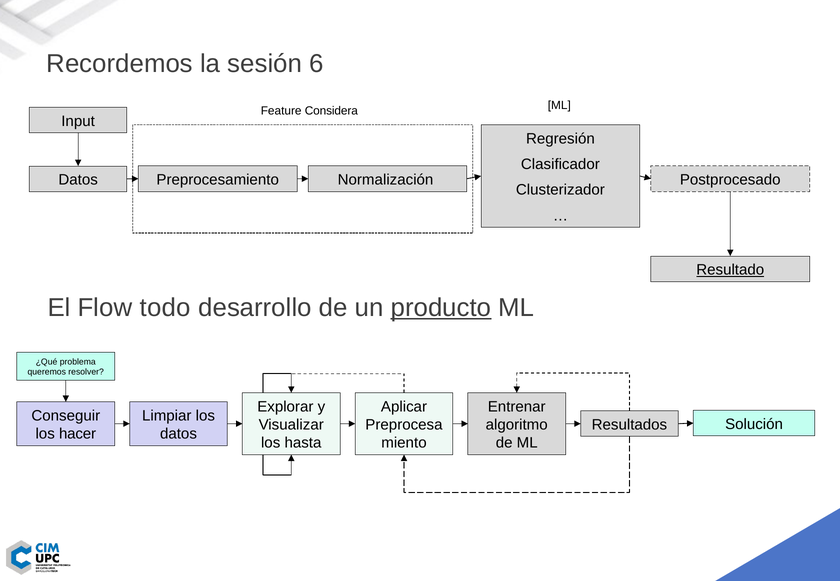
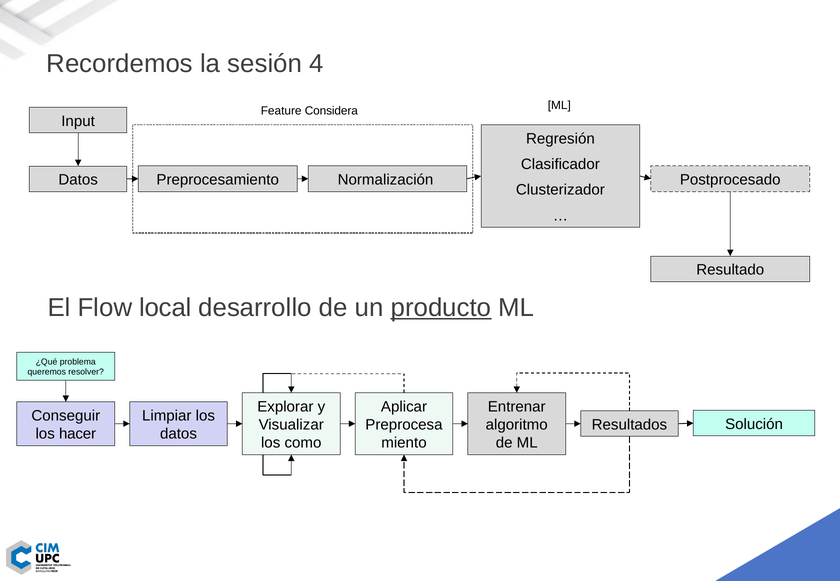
6: 6 -> 4 (316, 64)
Resultado underline: present -> none (730, 270)
todo: todo -> local (165, 308)
hasta: hasta -> como (303, 443)
